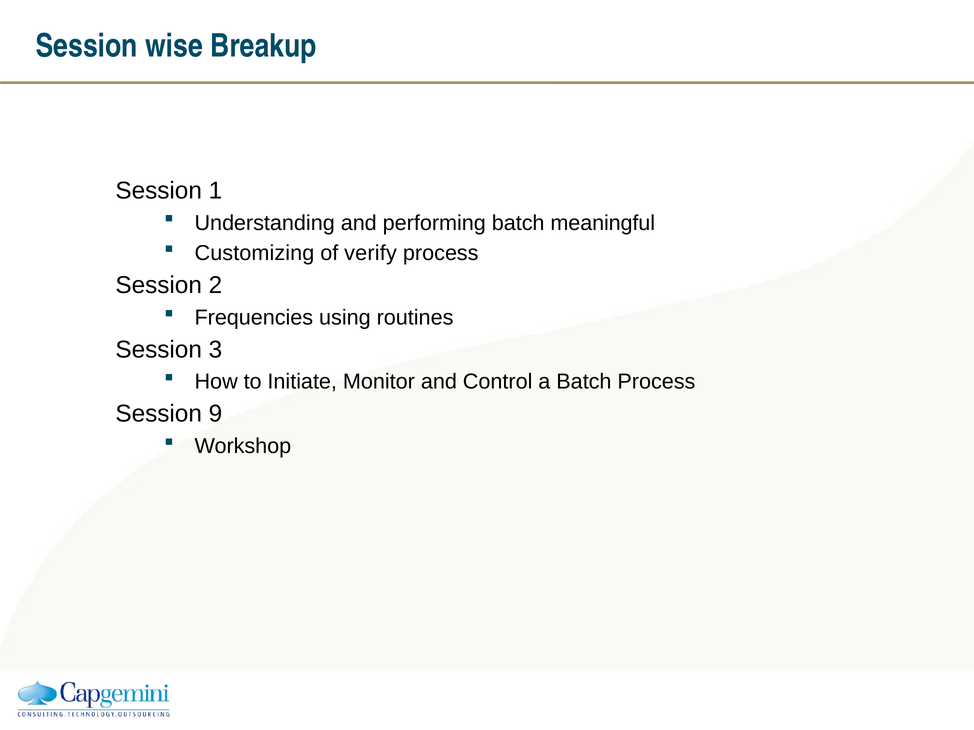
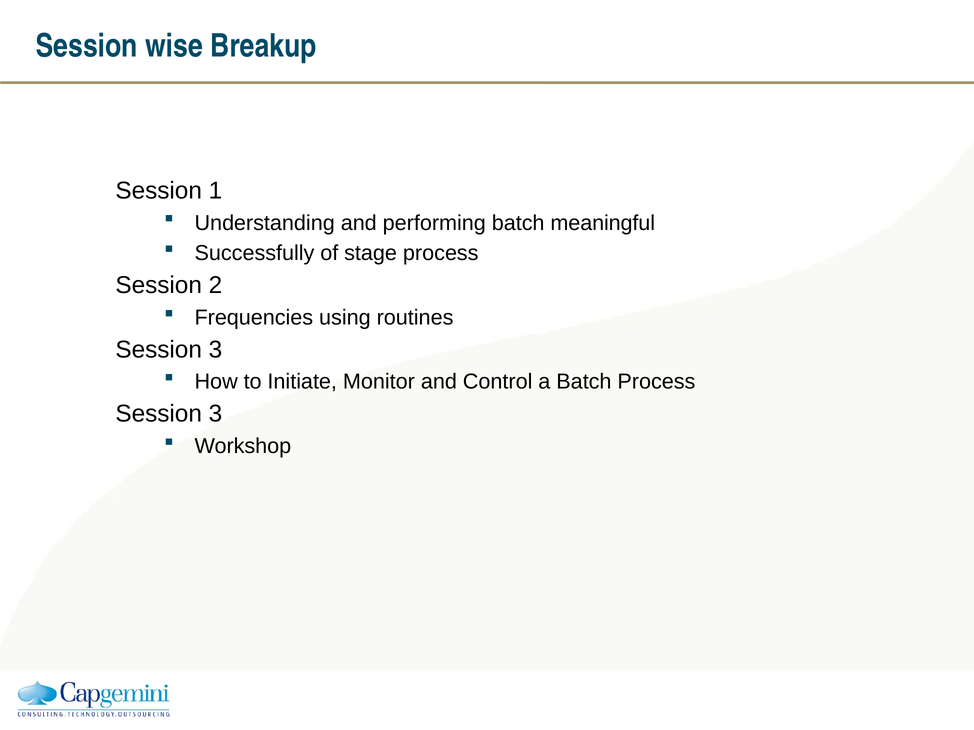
Customizing: Customizing -> Successfully (254, 253)
verify: verify -> stage (371, 253)
9: 9 -> 3 (215, 414)
